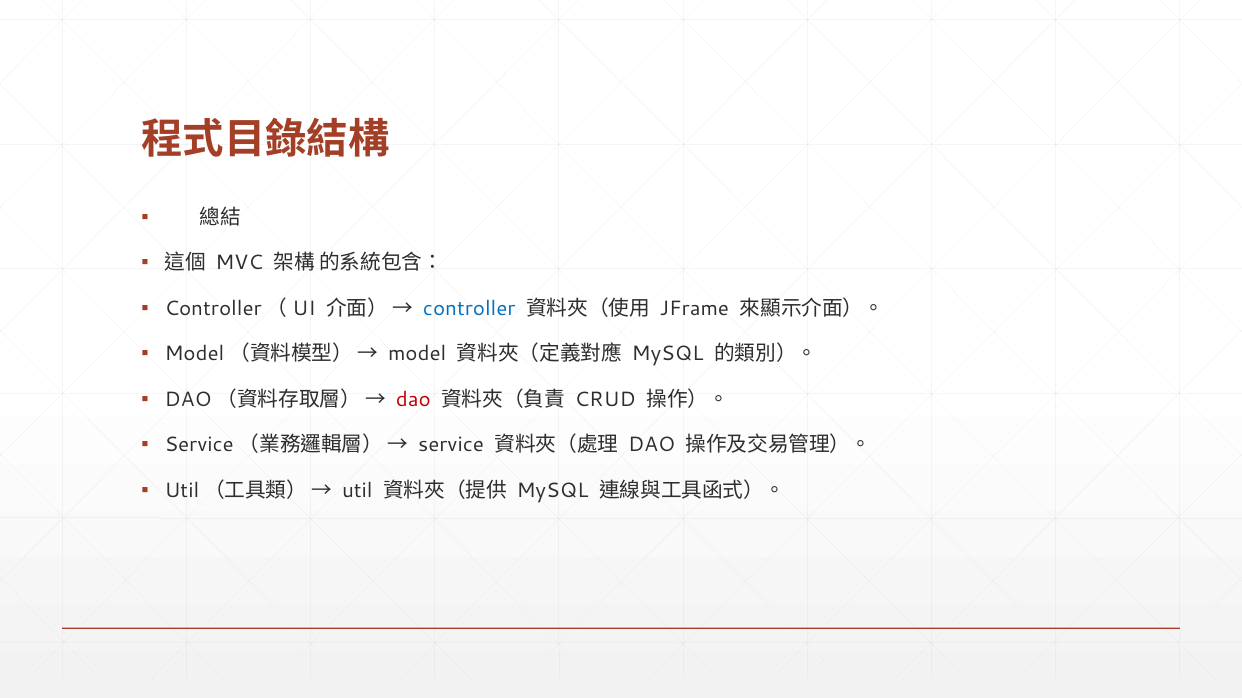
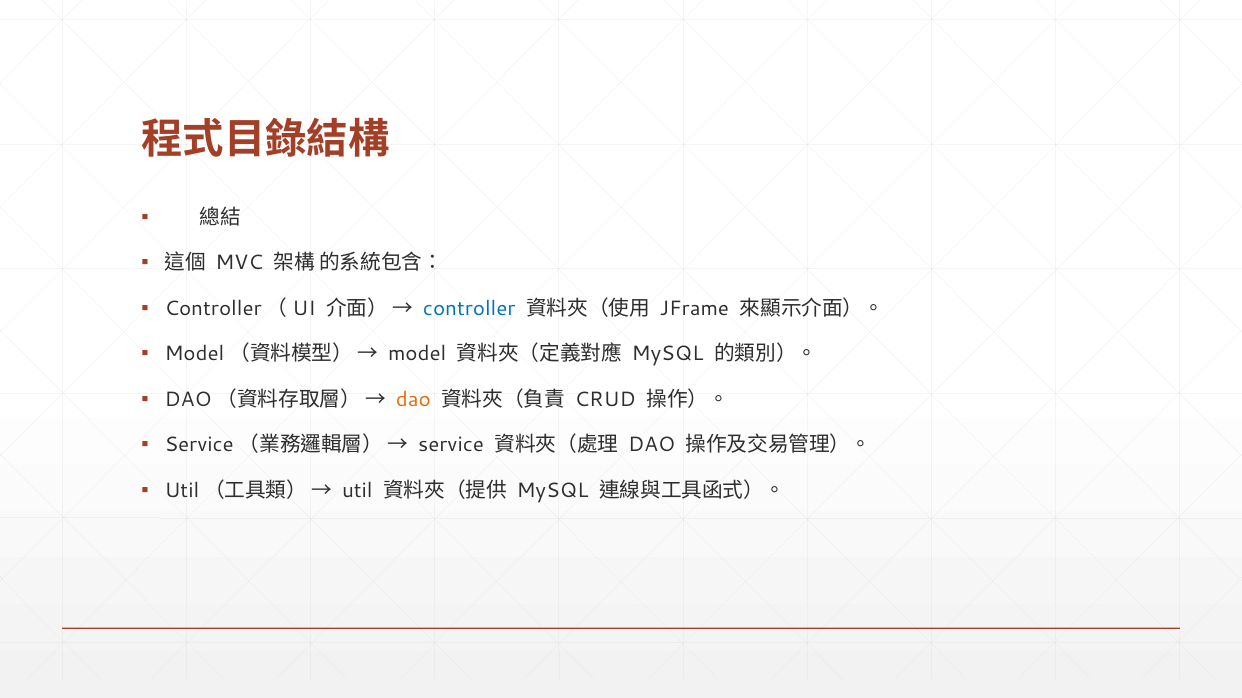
dao colour: red -> orange (413, 400)
